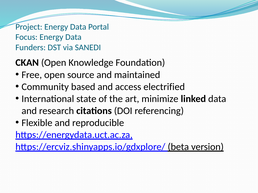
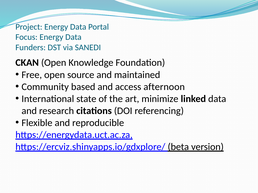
electrified: electrified -> afternoon (164, 87)
